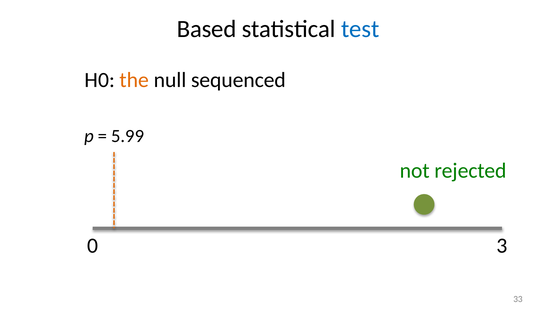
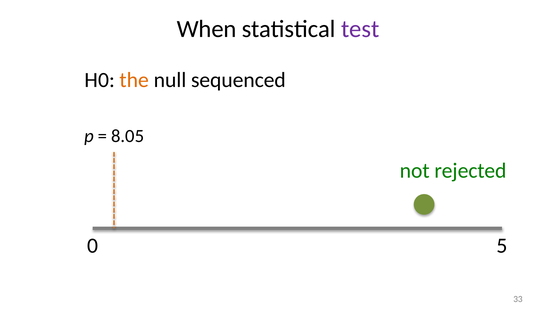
Based: Based -> When (207, 29)
test colour: blue -> purple (360, 29)
5.99: 5.99 -> 8.05 (128, 136)
3: 3 -> 5 (502, 245)
